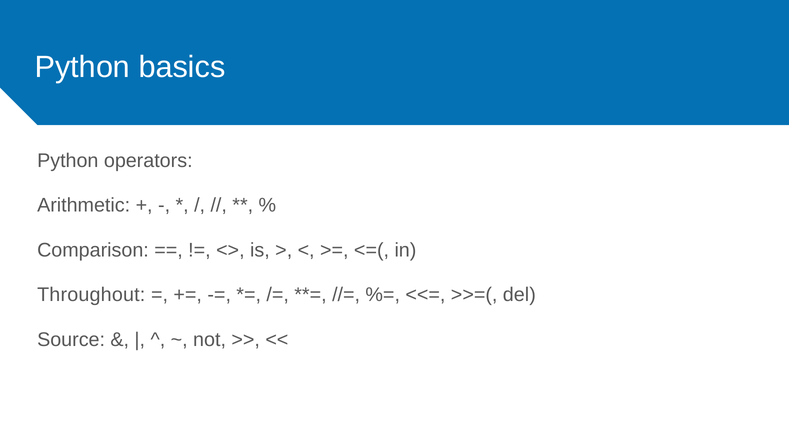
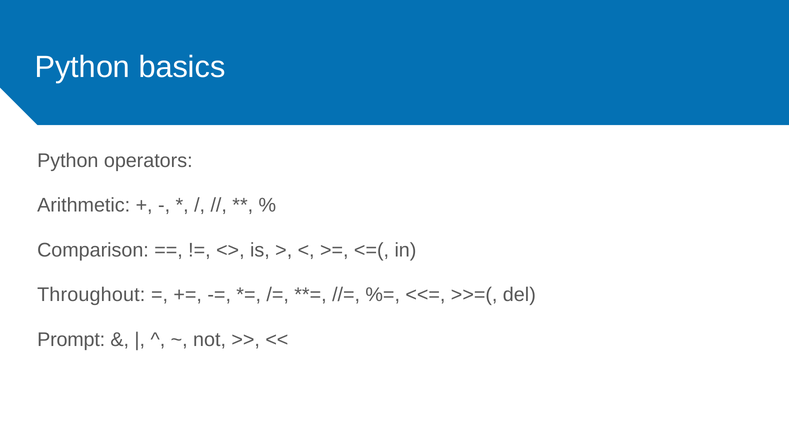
Source: Source -> Prompt (71, 340)
